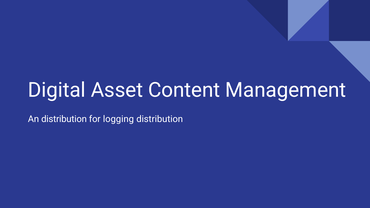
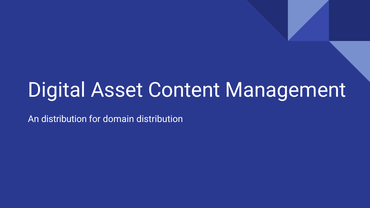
logging: logging -> domain (118, 119)
